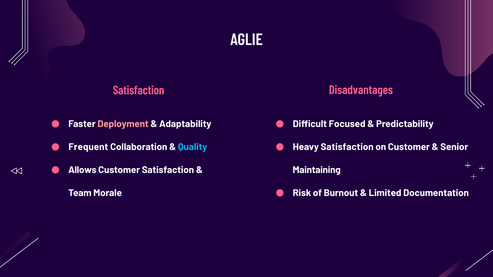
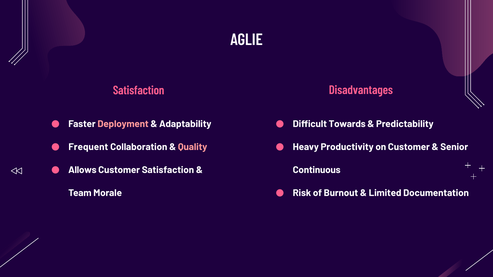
Focused: Focused -> Towards (347, 124)
Quality colour: light blue -> pink (193, 147)
Heavy Satisfaction: Satisfaction -> Productivity (347, 147)
Maintaining: Maintaining -> Continuous (317, 170)
